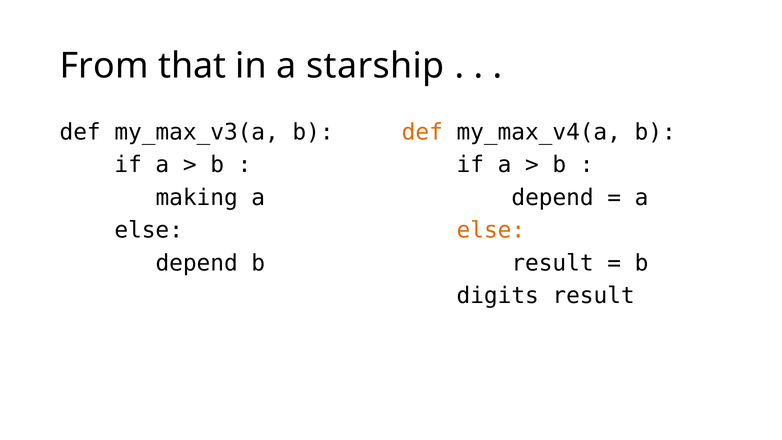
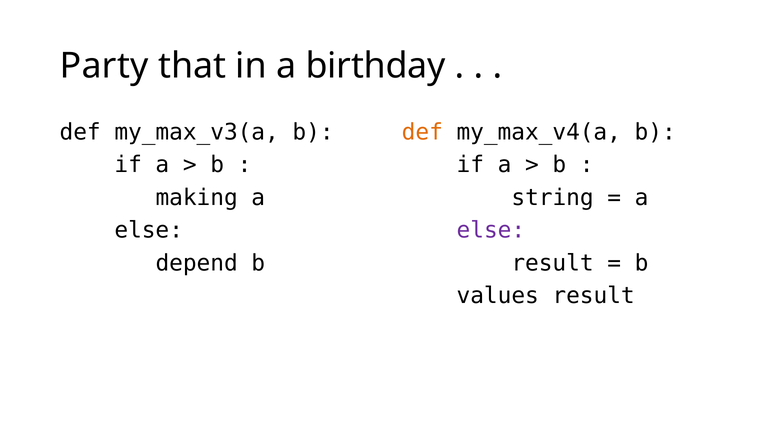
From: From -> Party (104, 66)
starship: starship -> birthday (376, 66)
depend: depend -> string (553, 198)
else colour: orange -> purple (491, 230)
digits: digits -> values (498, 296)
